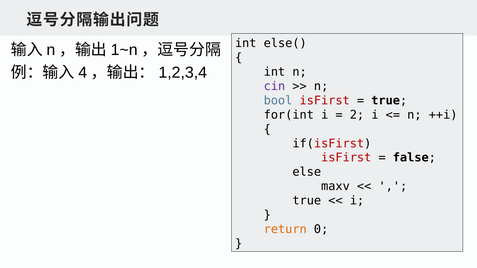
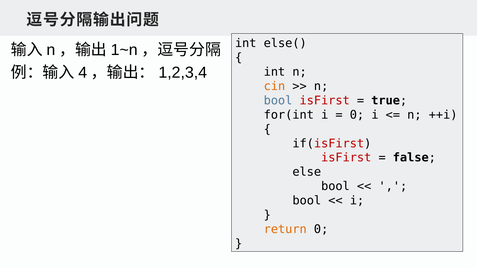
cin colour: purple -> orange (274, 86)
2: 2 -> 0 (357, 115)
maxv: maxv -> bool (335, 186)
true: true -> bool (307, 201)
